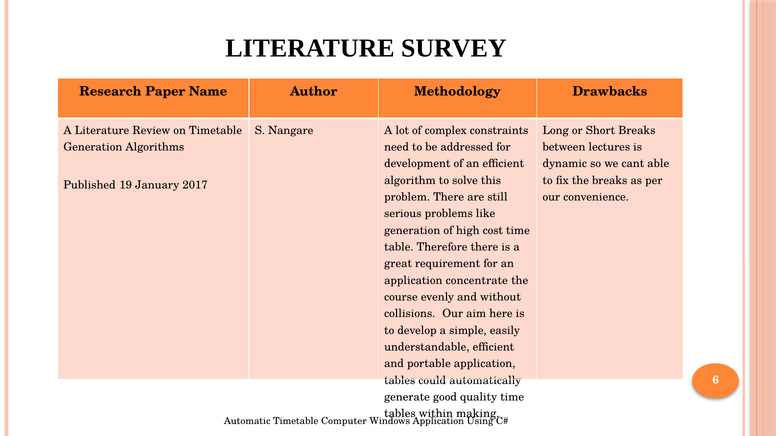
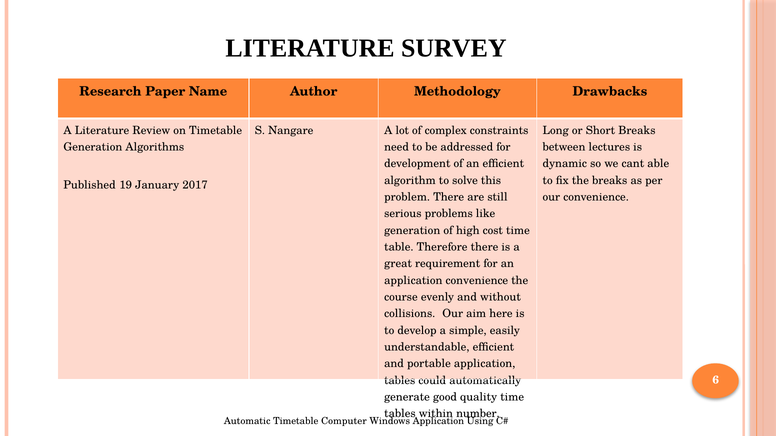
application concentrate: concentrate -> convenience (477, 281)
making: making -> number (478, 414)
